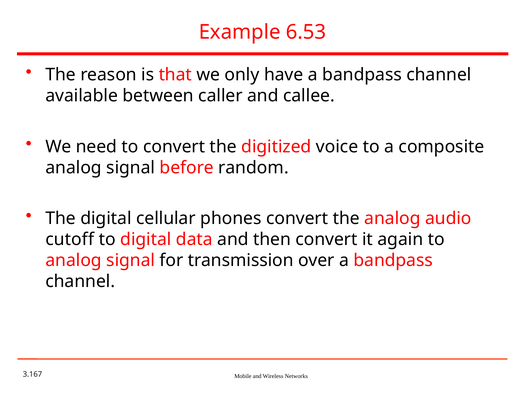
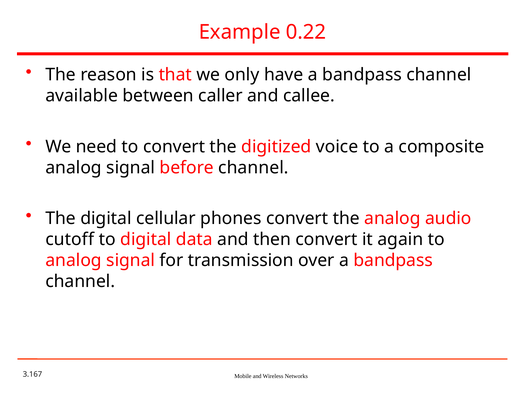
6.53: 6.53 -> 0.22 (306, 32)
before random: random -> channel (253, 168)
